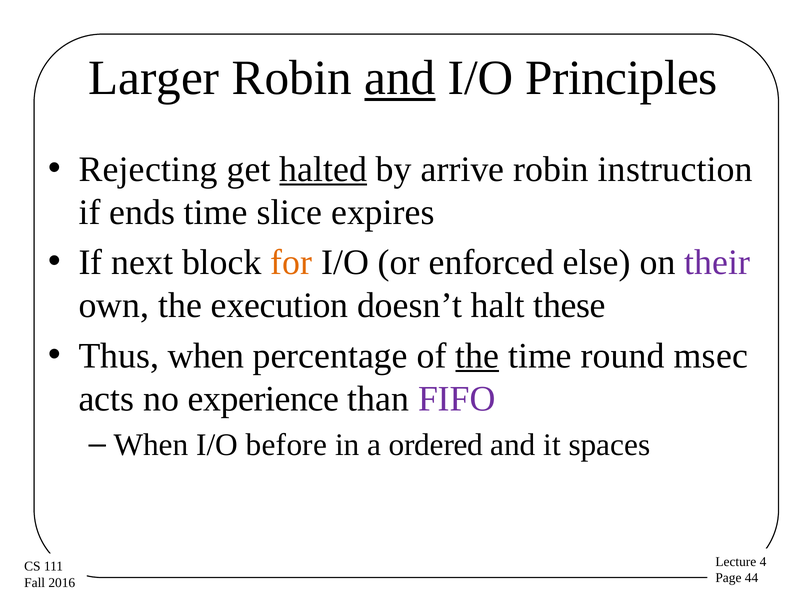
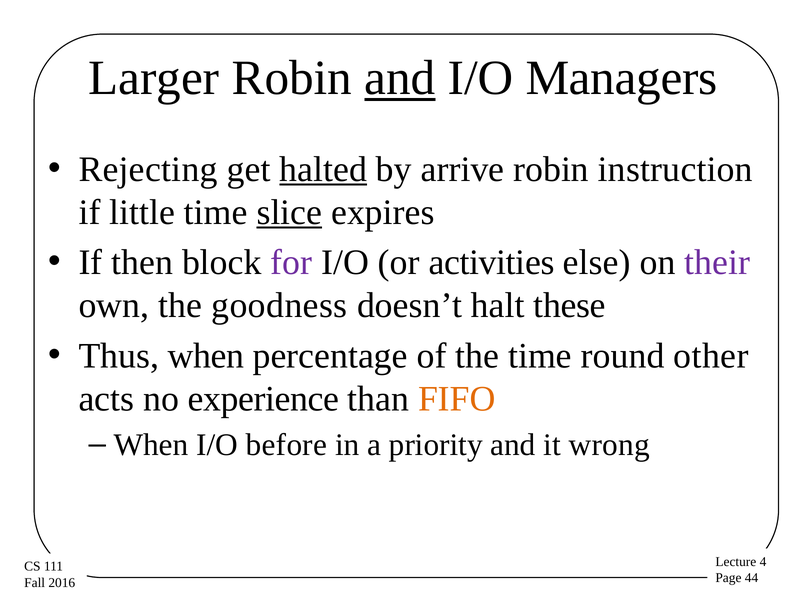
Principles: Principles -> Managers (621, 78)
ends: ends -> little (142, 212)
slice underline: none -> present (289, 212)
next: next -> then (142, 262)
for colour: orange -> purple (291, 262)
enforced: enforced -> activities (492, 262)
execution: execution -> goodness (279, 305)
the underline: present -> none (477, 355)
msec: msec -> other (711, 355)
FIFO colour: purple -> orange (457, 398)
ordered: ordered -> priority (436, 445)
spaces: spaces -> wrong (609, 445)
